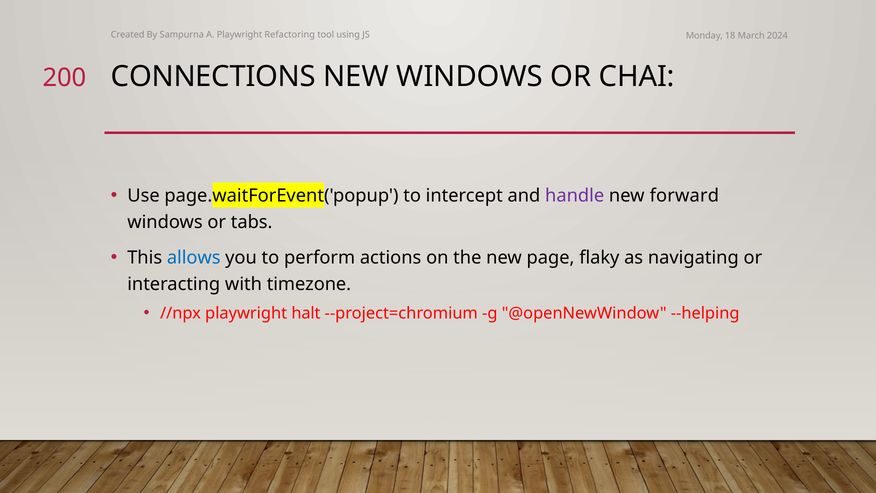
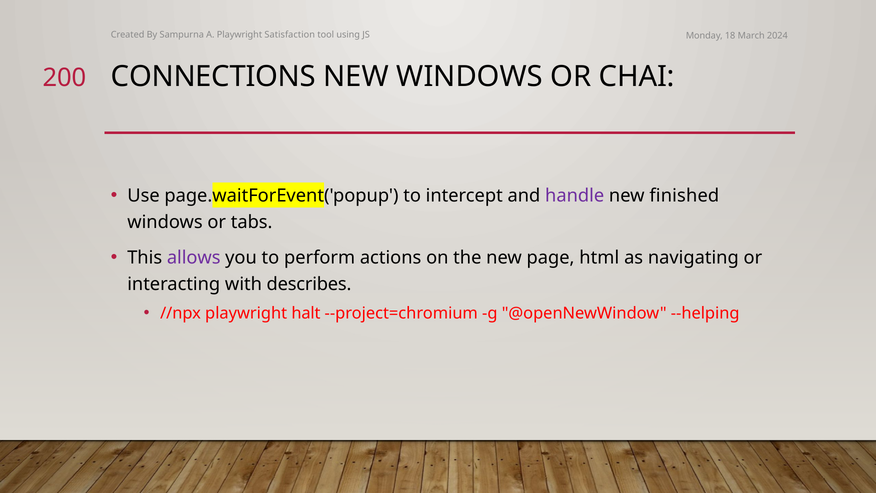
Refactoring: Refactoring -> Satisfaction (290, 35)
forward: forward -> finished (684, 196)
allows colour: blue -> purple (194, 258)
flaky: flaky -> html (599, 258)
timezone: timezone -> describes (309, 284)
